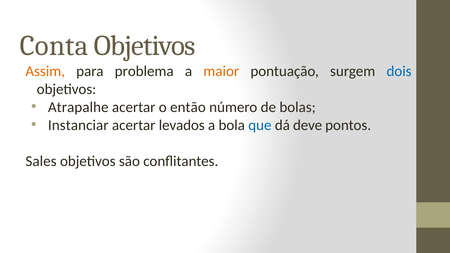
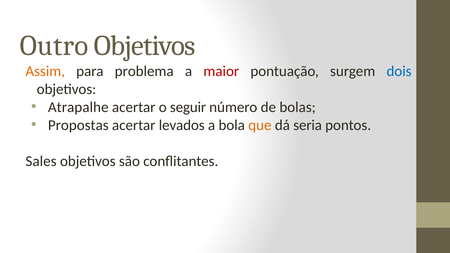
Conta: Conta -> Outro (54, 46)
maior colour: orange -> red (221, 71)
então: então -> seguir (188, 107)
Instanciar: Instanciar -> Propostas (78, 125)
que colour: blue -> orange (260, 125)
deve: deve -> seria (308, 125)
